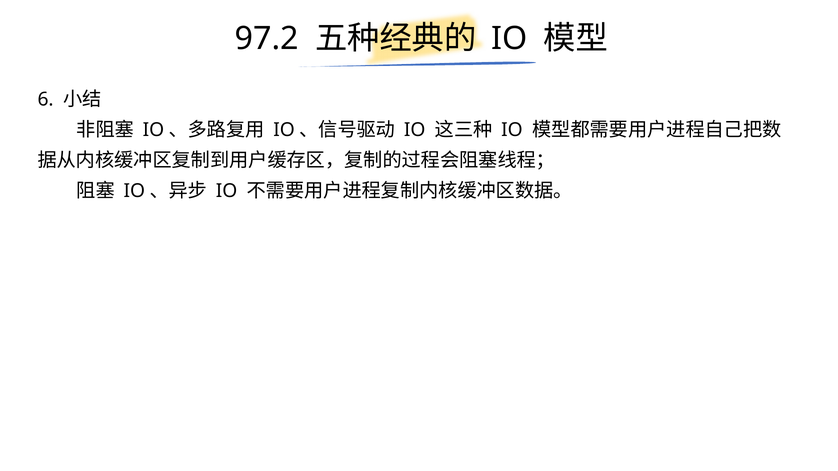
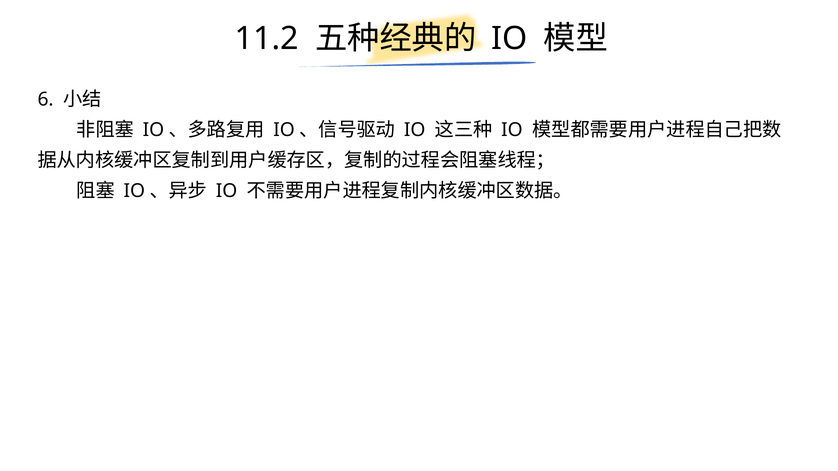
97.2: 97.2 -> 11.2 (267, 39)
